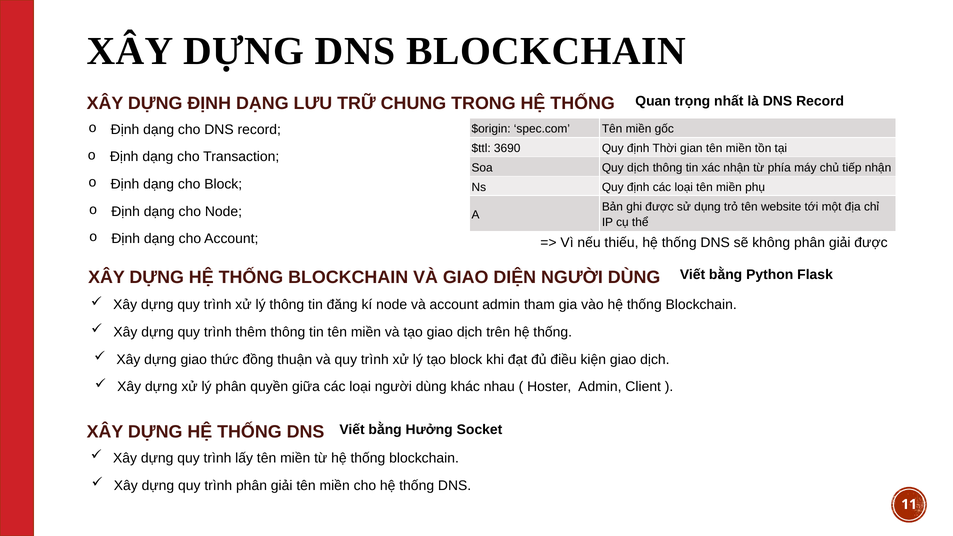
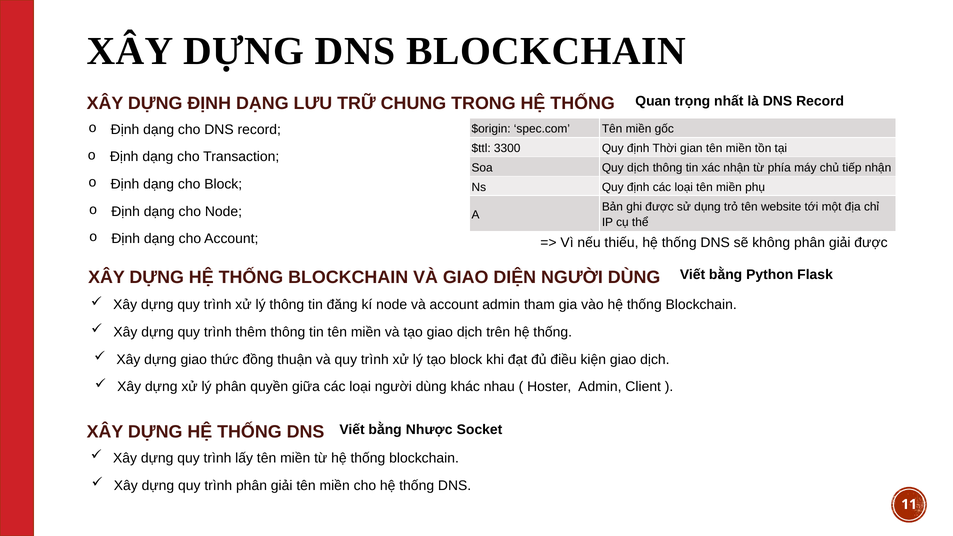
3690: 3690 -> 3300 (507, 148)
Hưởng: Hưởng -> Nhược (429, 430)
